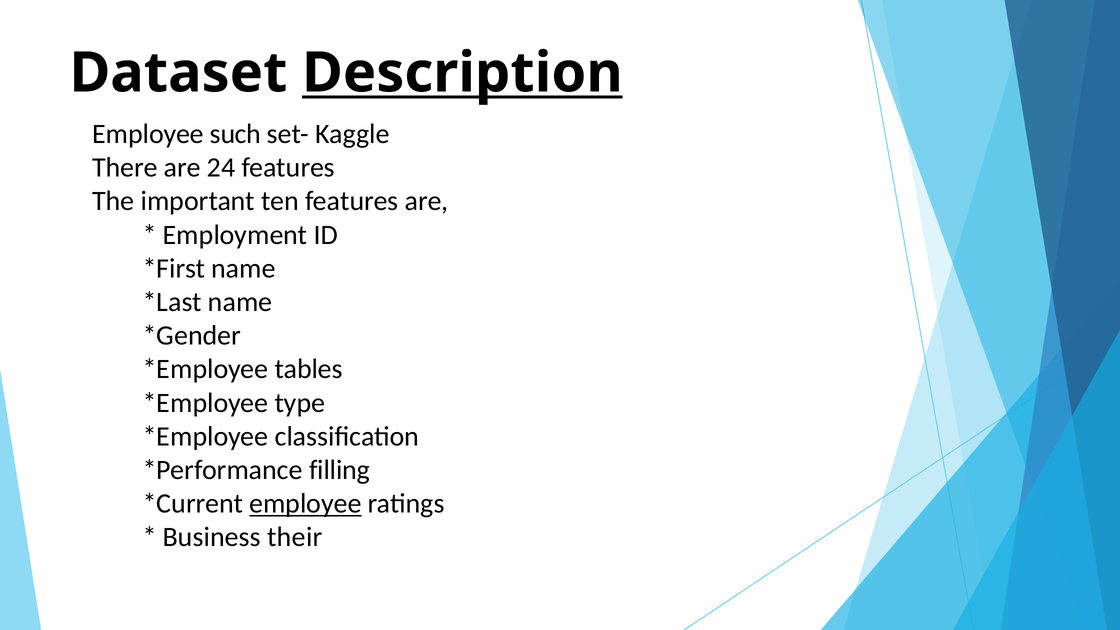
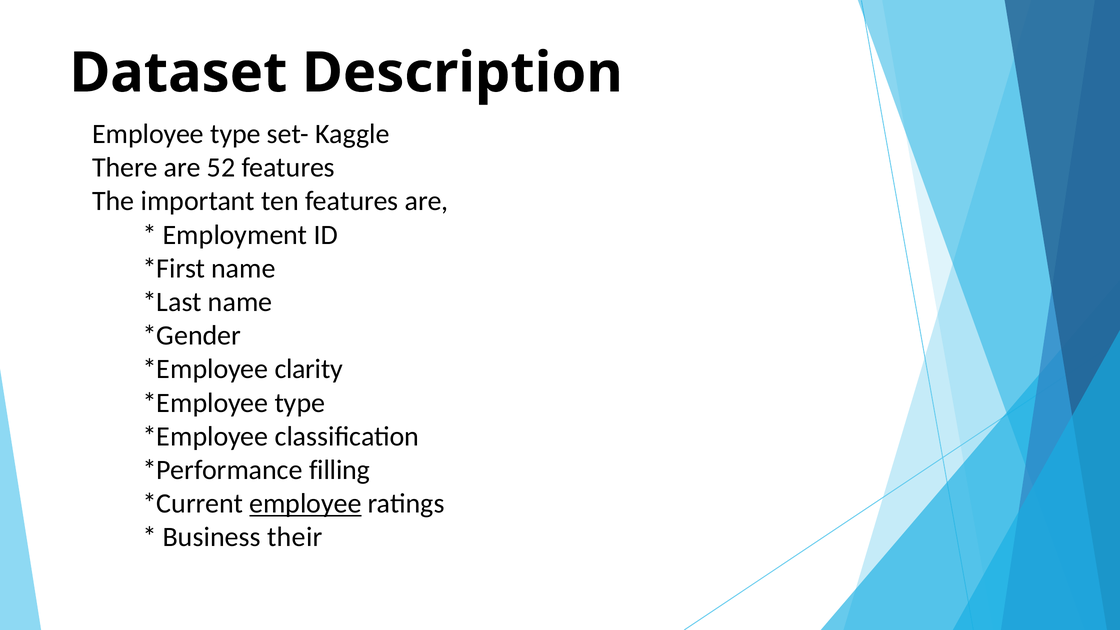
Description underline: present -> none (462, 73)
Employee such: such -> type (235, 134)
24: 24 -> 52 (221, 168)
tables: tables -> clarity (309, 369)
